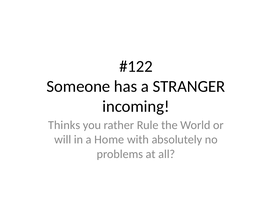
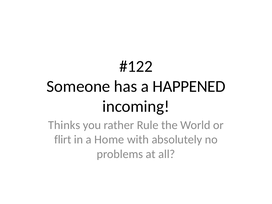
STRANGER: STRANGER -> HAPPENED (189, 86)
will: will -> flirt (63, 140)
